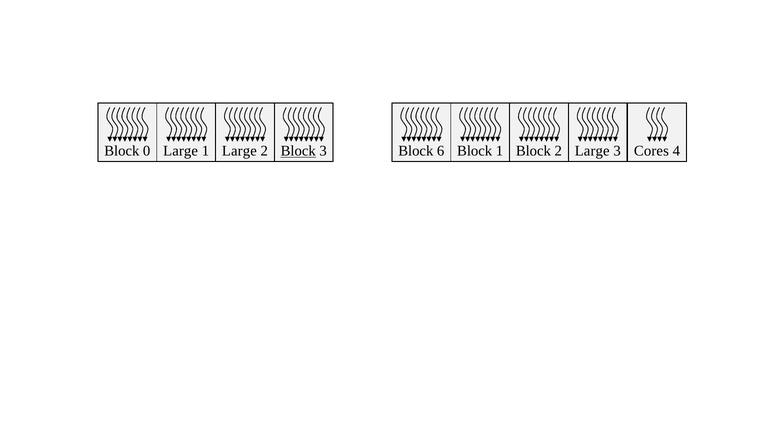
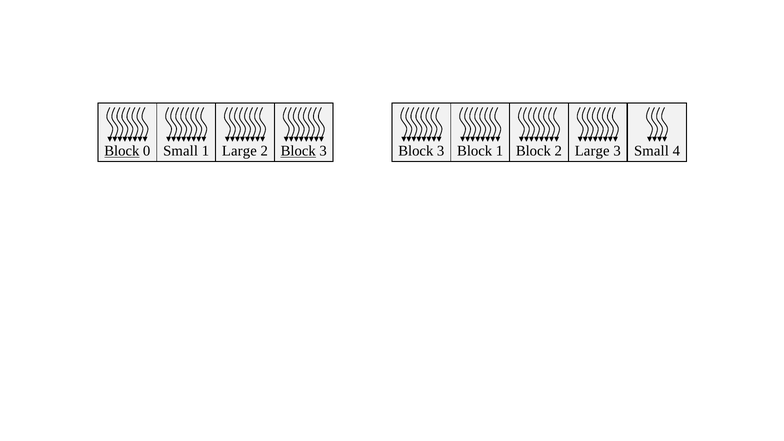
Block underline: none -> present (122, 151)
0 Large: Large -> Small (181, 151)
3 Block 6: 6 -> 3 (441, 151)
3 Cores: Cores -> Small (651, 151)
